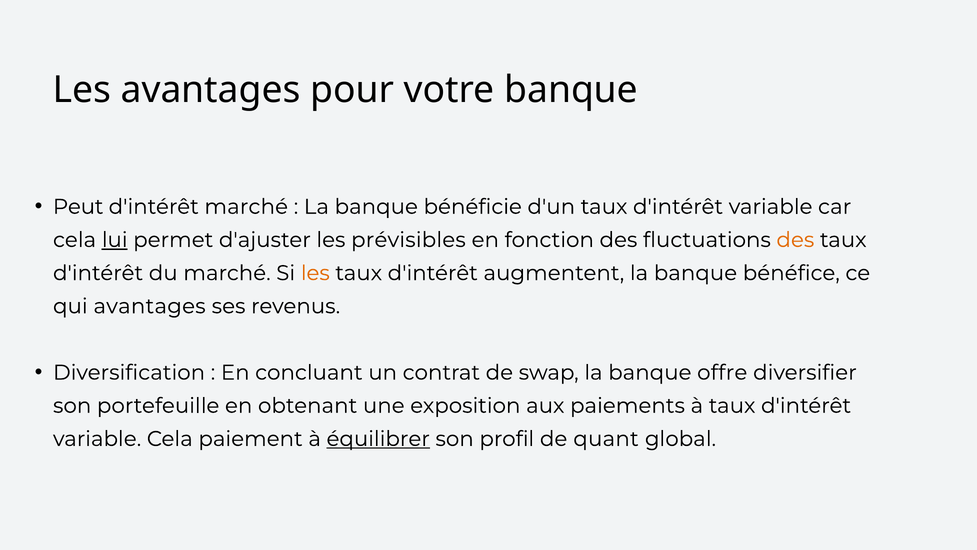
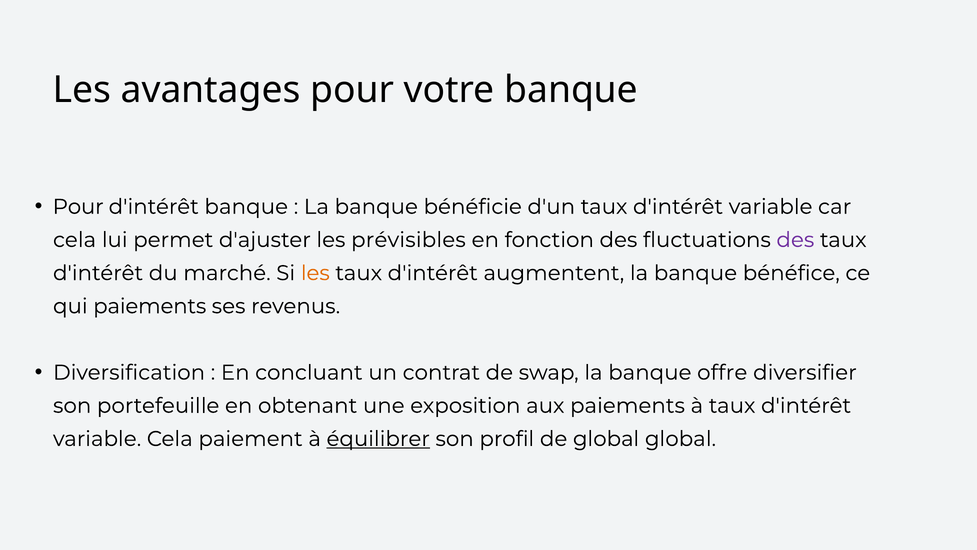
Peut: Peut -> Pour (78, 207)
d'intérêt marché: marché -> banque (246, 207)
lui underline: present -> none (115, 240)
des colour: orange -> purple (795, 240)
qui avantages: avantages -> paiements (150, 306)
de quant: quant -> global (606, 439)
